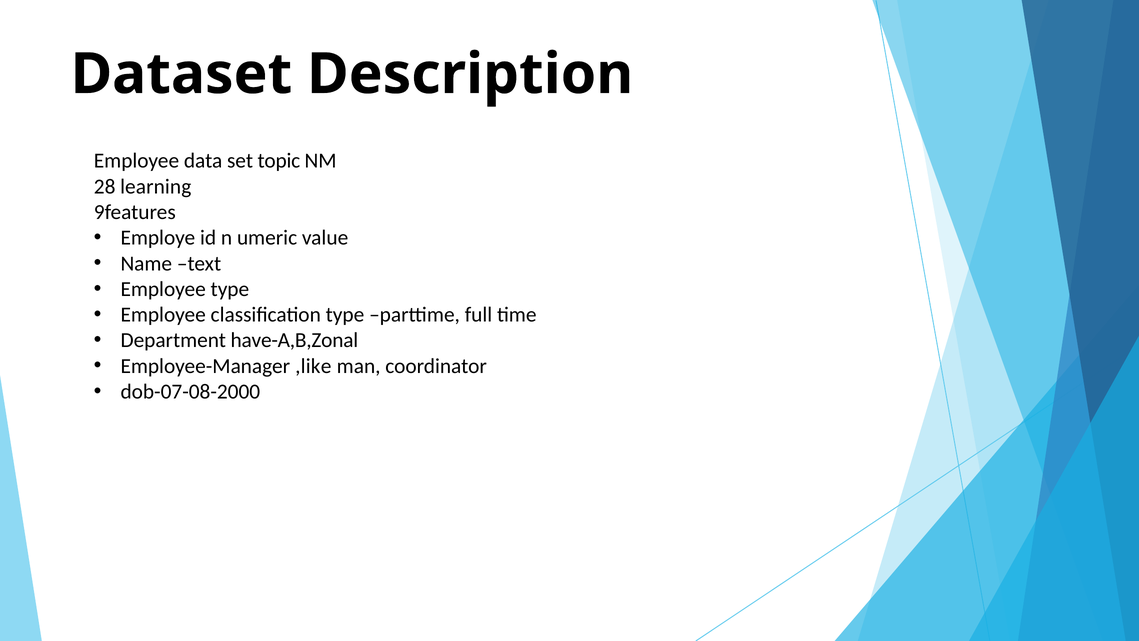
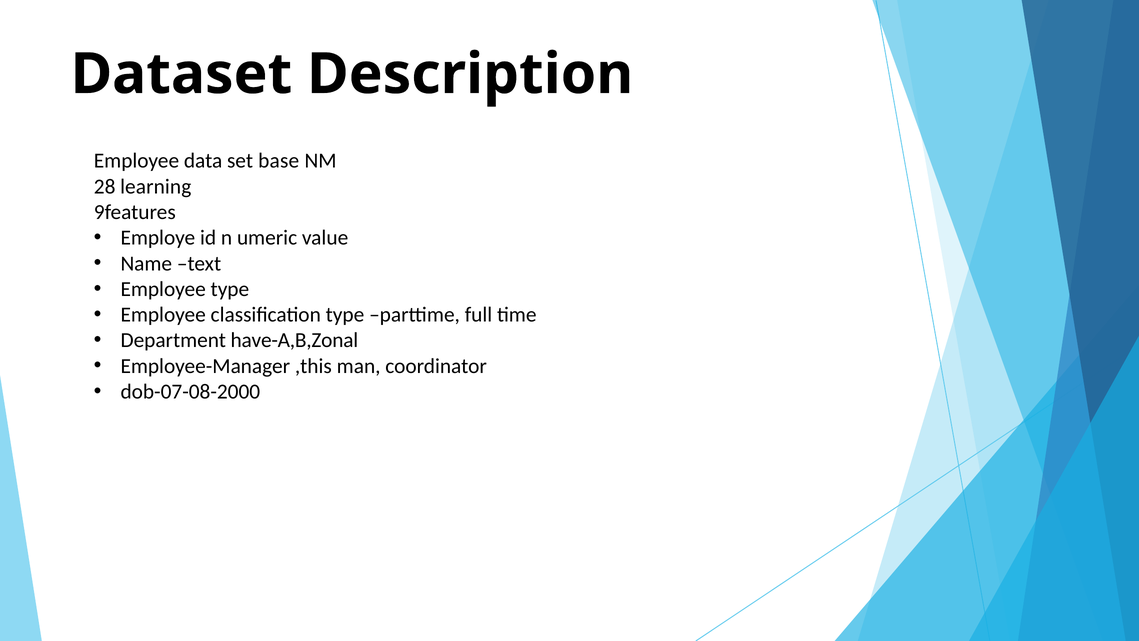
topic: topic -> base (279, 161)
,like: ,like -> ,this (313, 366)
